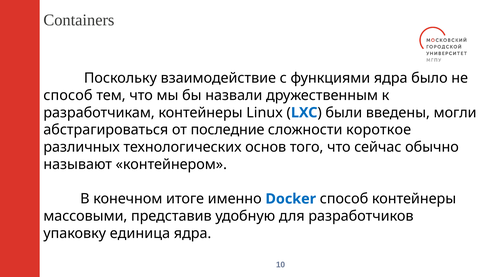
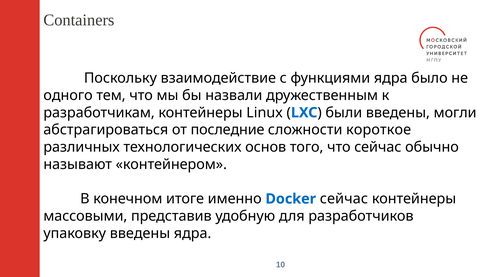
способ: способ -> одного (68, 95)
Docker способ: способ -> сейчас (344, 199)
упаковку единица: единица -> введены (140, 233)
